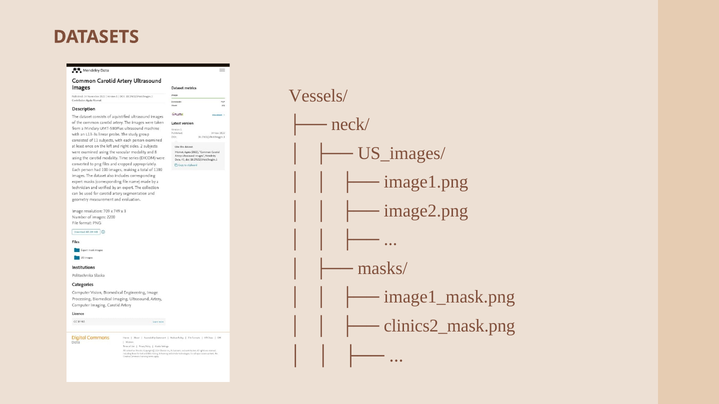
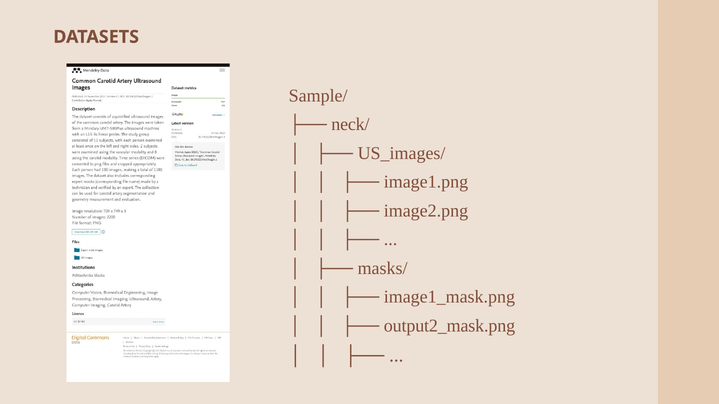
Vessels/: Vessels/ -> Sample/ (318, 96)
clinics2_mask.png: clinics2_mask.png -> output2_mask.png (450, 326)
